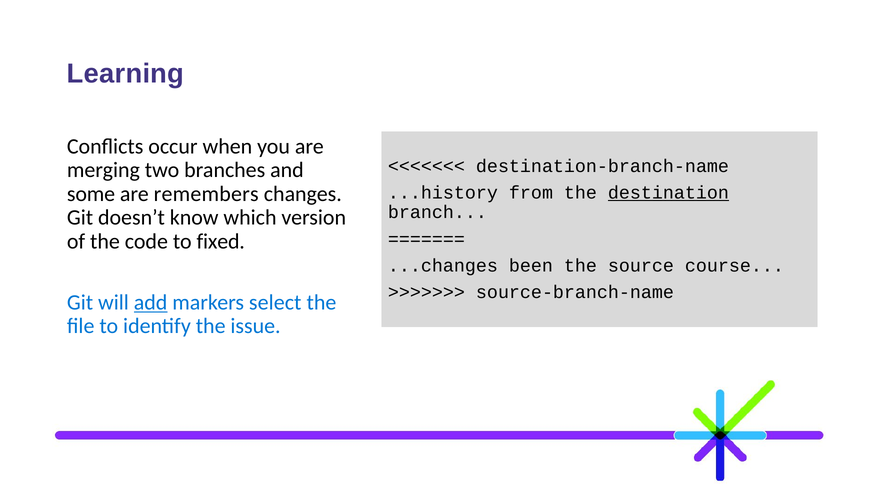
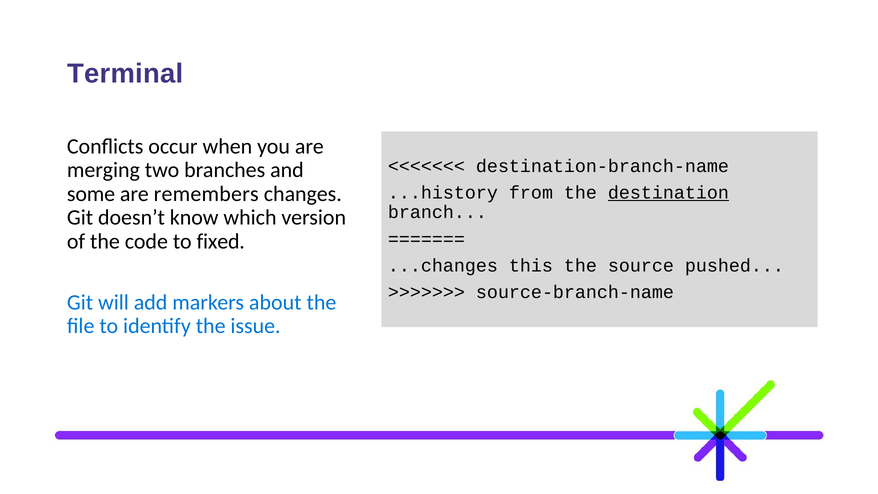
Learning: Learning -> Terminal (125, 74)
been: been -> this (531, 266)
course: course -> pushed (734, 266)
add underline: present -> none (151, 302)
select: select -> about (275, 302)
